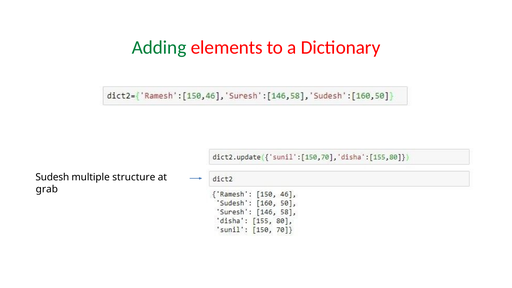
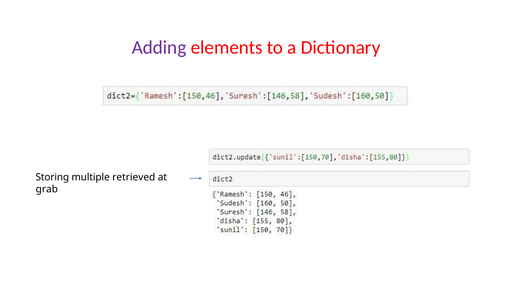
Adding colour: green -> purple (159, 47)
Sudesh: Sudesh -> Storing (52, 177)
structure: structure -> retrieved (134, 177)
